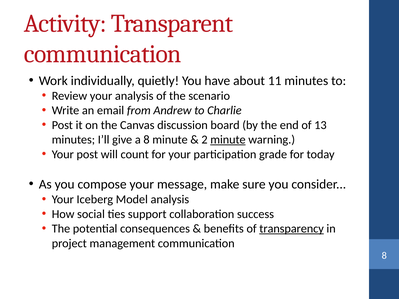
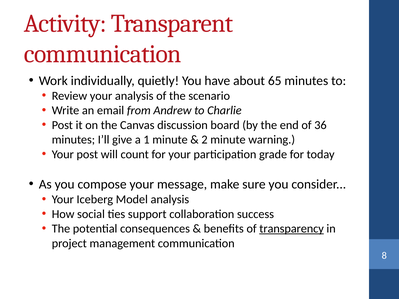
11: 11 -> 65 (275, 81)
13: 13 -> 36 (320, 125)
a 8: 8 -> 1 (147, 140)
minute underline: present -> none (228, 140)
